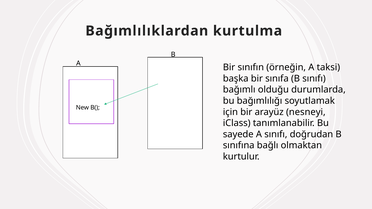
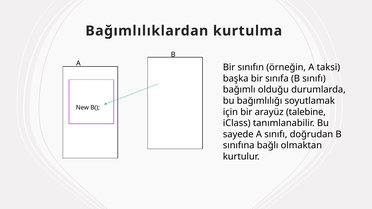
nesneyi: nesneyi -> talebine (306, 112)
